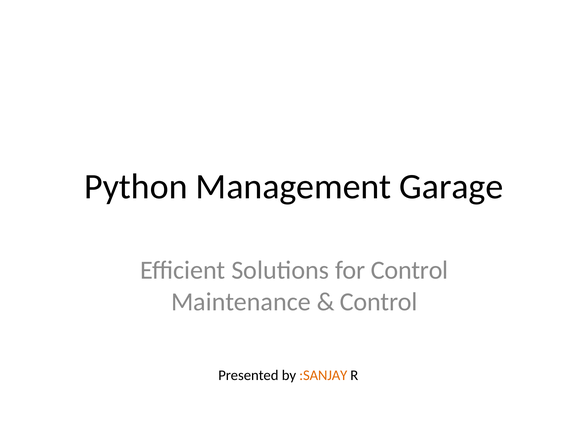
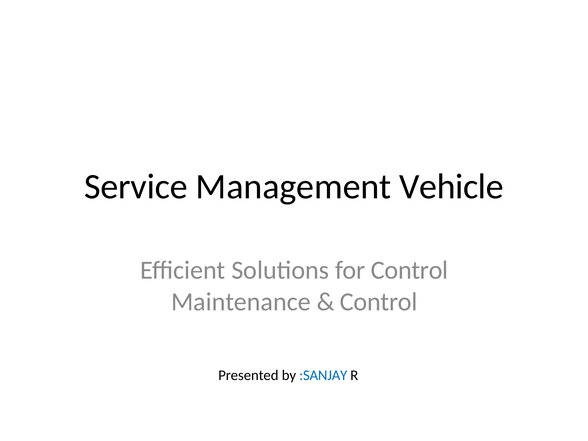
Python: Python -> Service (136, 187)
Garage: Garage -> Vehicle (451, 187)
:SANJAY colour: orange -> blue (323, 375)
